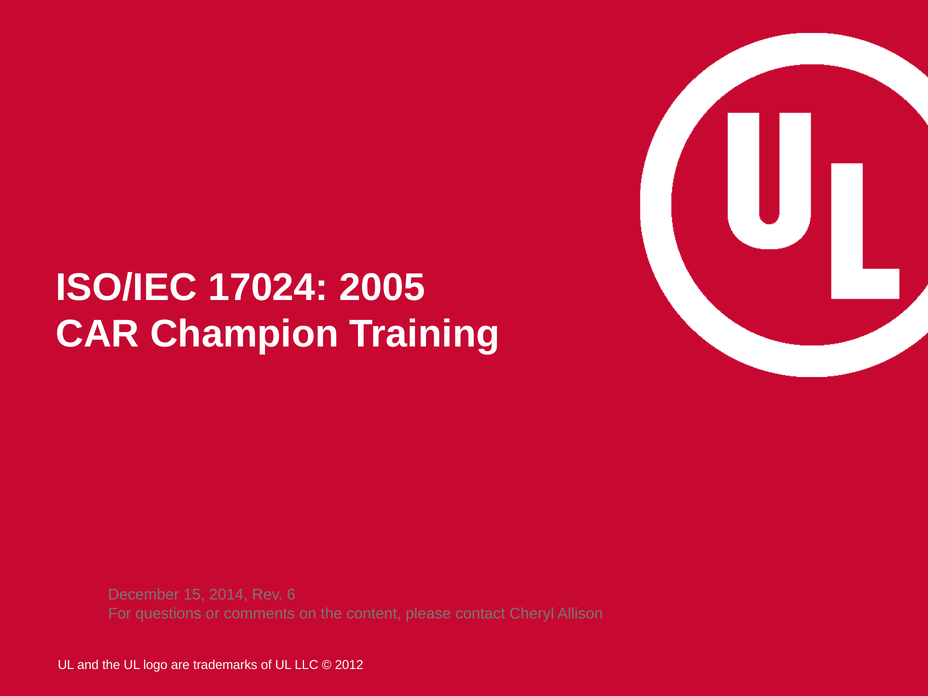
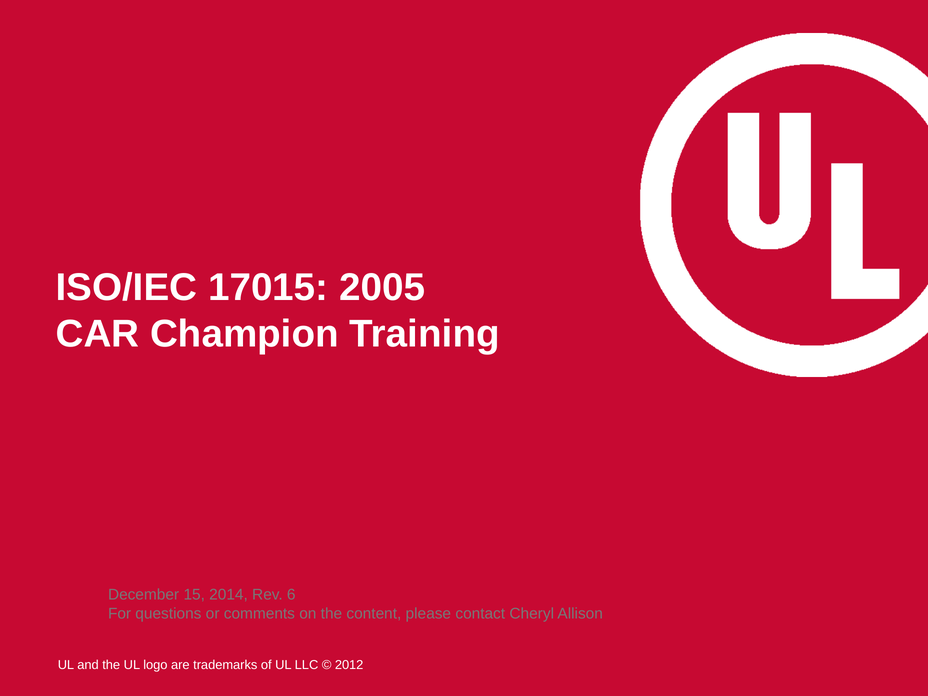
17024: 17024 -> 17015 (268, 288)
